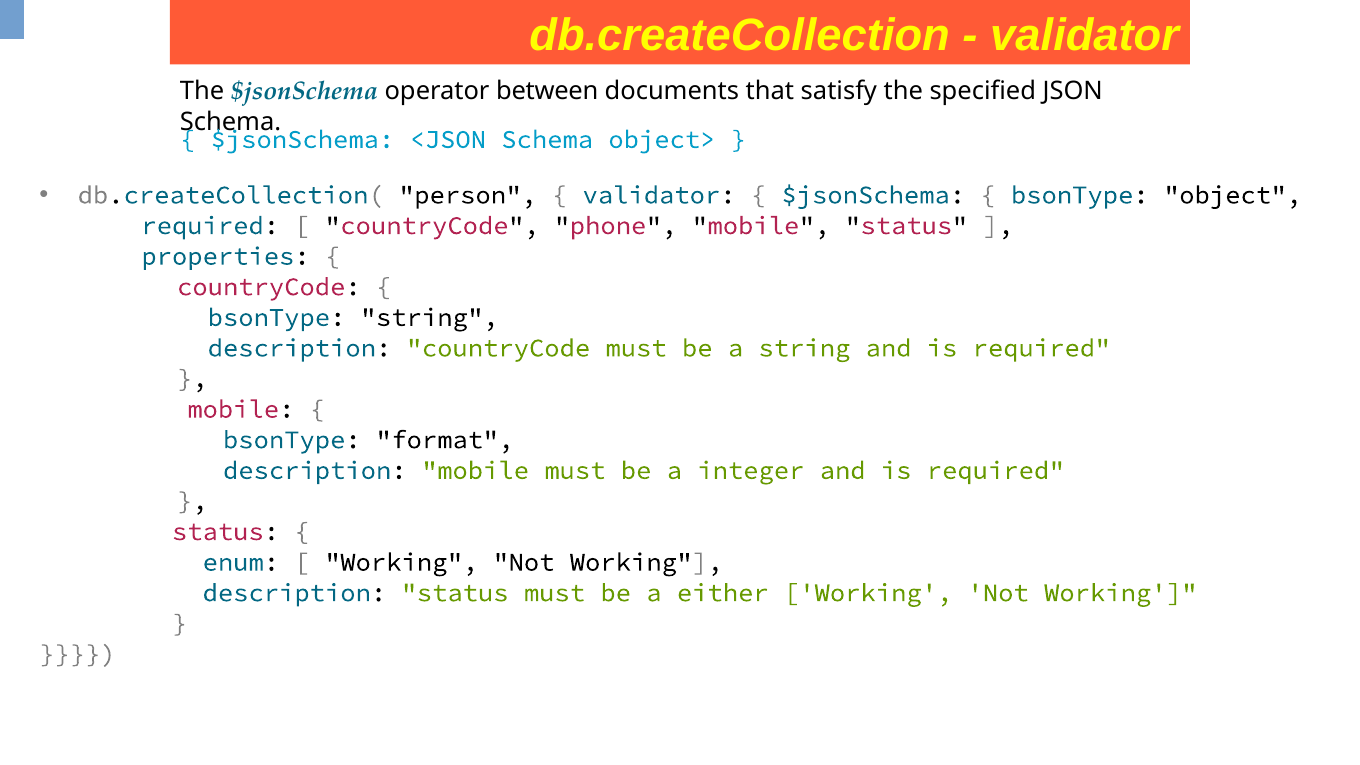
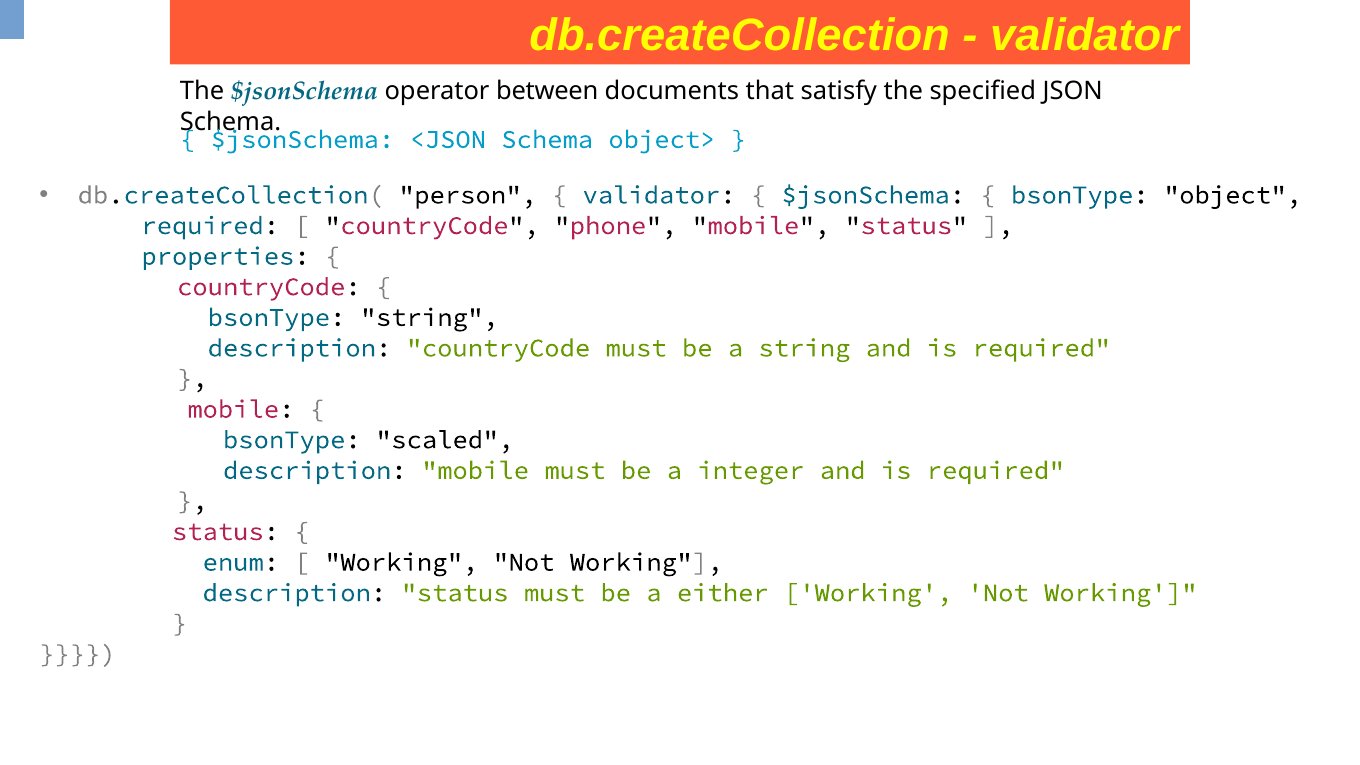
format: format -> scaled (445, 440)
